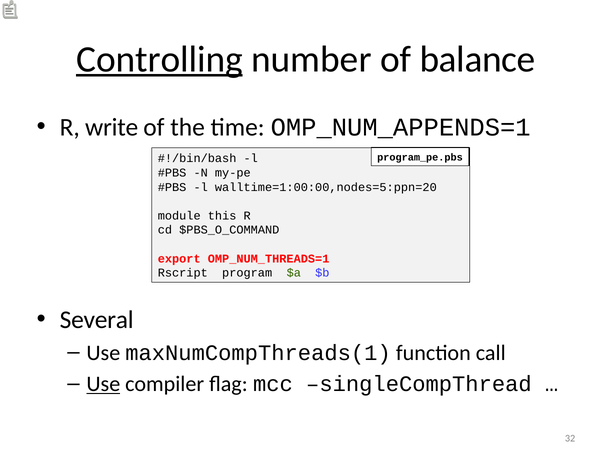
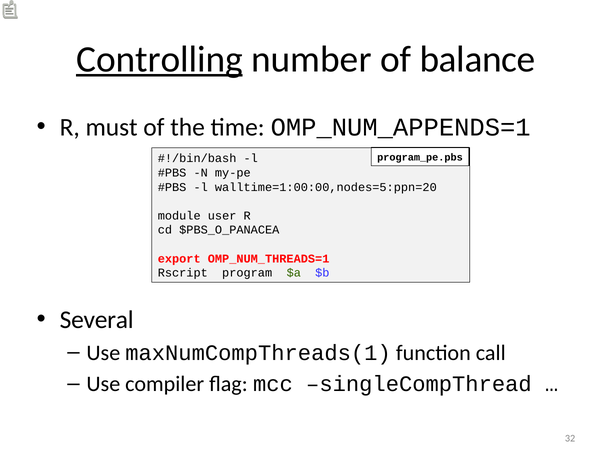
write: write -> must (112, 127)
this: this -> user (222, 216)
$PBS_O_COMMAND: $PBS_O_COMMAND -> $PBS_O_PANACEA (229, 230)
Use underline: present -> none (103, 384)
